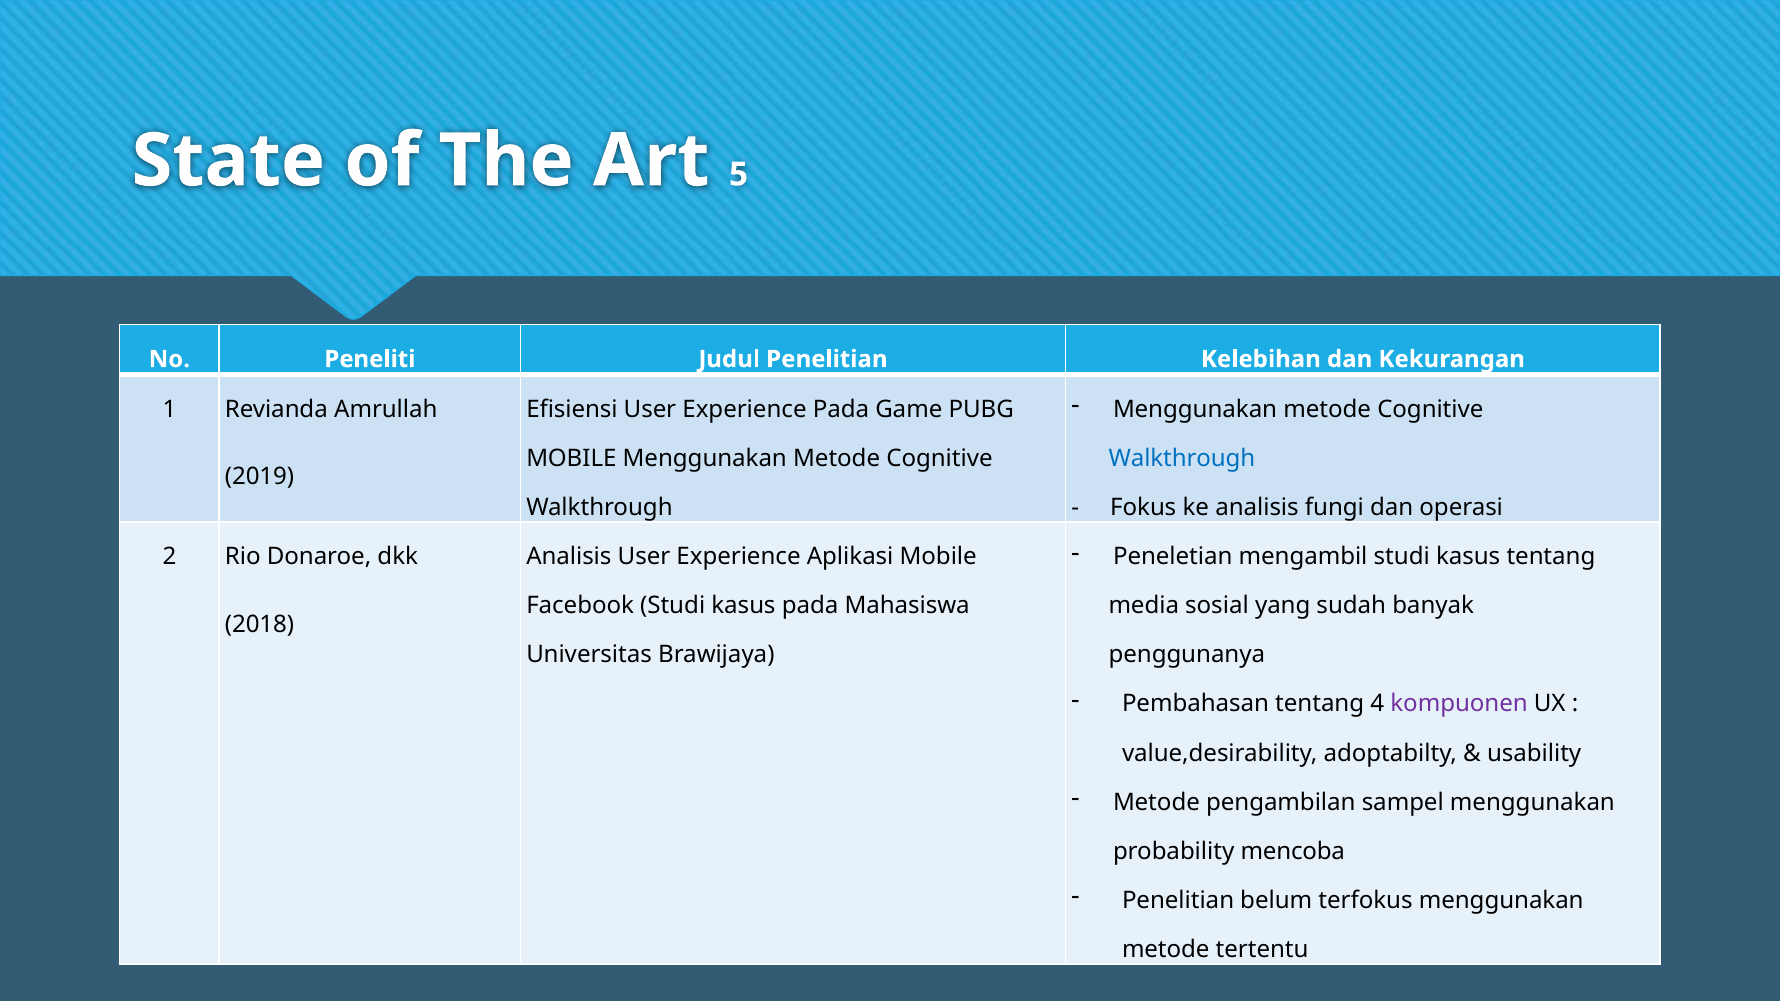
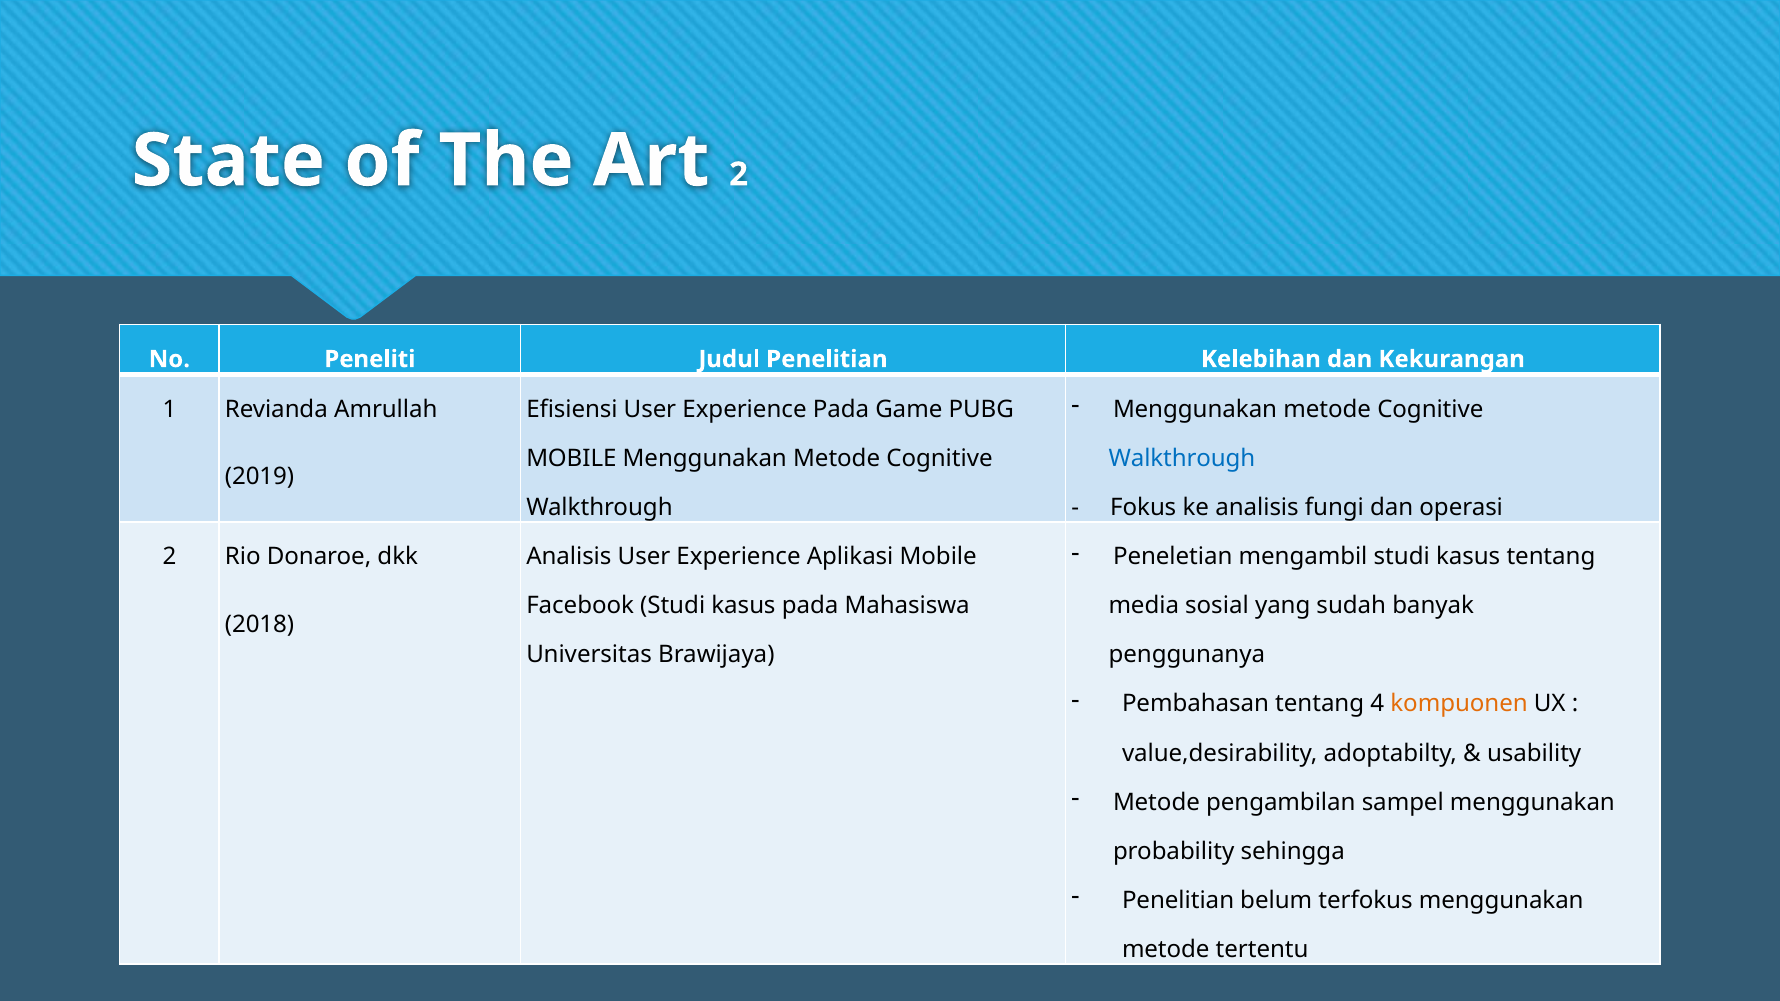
Art 5: 5 -> 2 (739, 174)
kompuonen colour: purple -> orange (1459, 704)
mencoba: mencoba -> sehingga (1293, 851)
